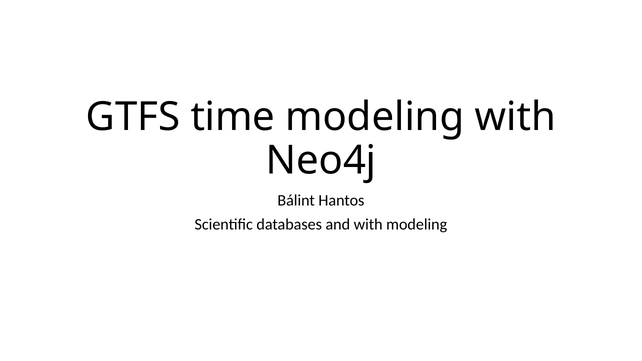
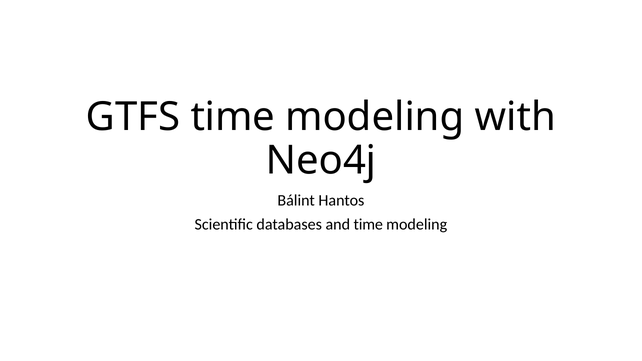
and with: with -> time (368, 225)
